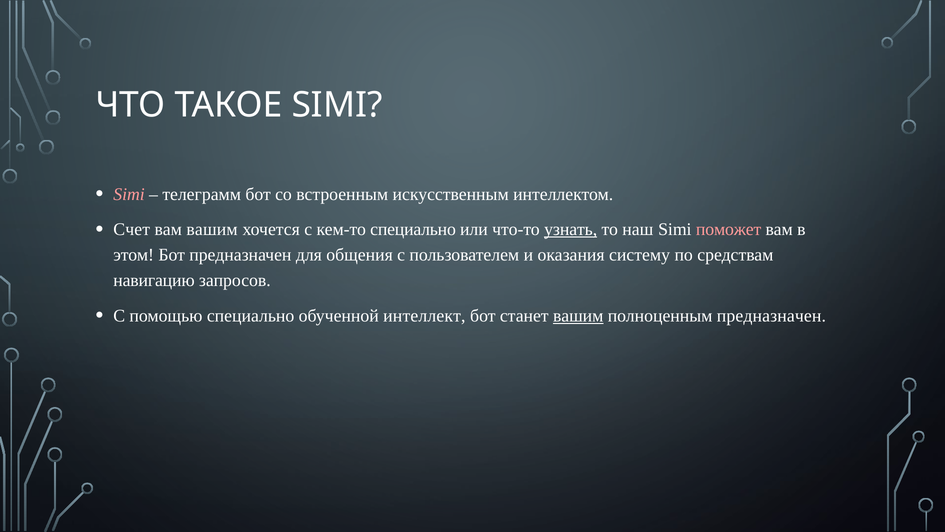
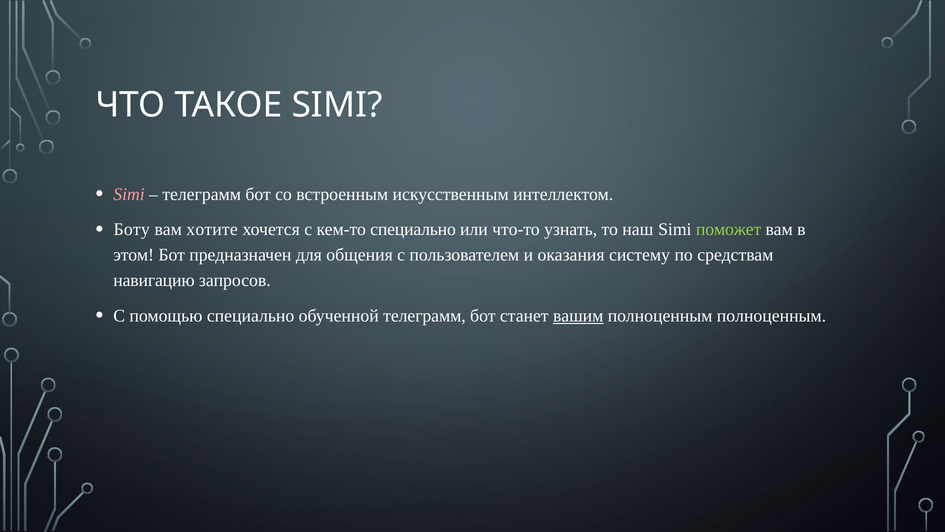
Счет: Счет -> Боту (132, 229)
вам вашим: вашим -> хотите (212, 229)
узнать underline: present -> none (571, 229)
поможет colour: pink -> light green (729, 229)
обученной интеллект: интеллект -> телеграмм (424, 316)
полноценным предназначен: предназначен -> полноценным (771, 316)
